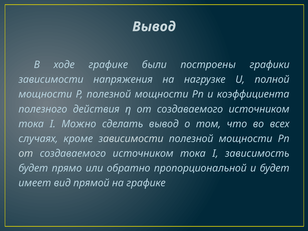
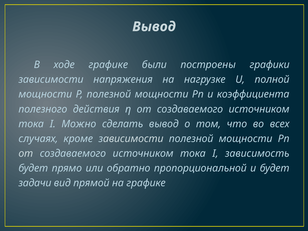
имеет: имеет -> задачи (35, 183)
